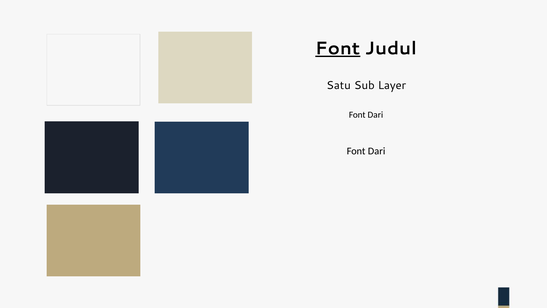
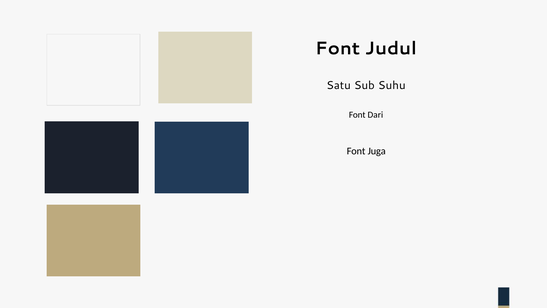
Font underline: present -> none (338, 48)
Layer: Layer -> Suhu (392, 85)
Dari: Dari -> Juga (377, 151)
